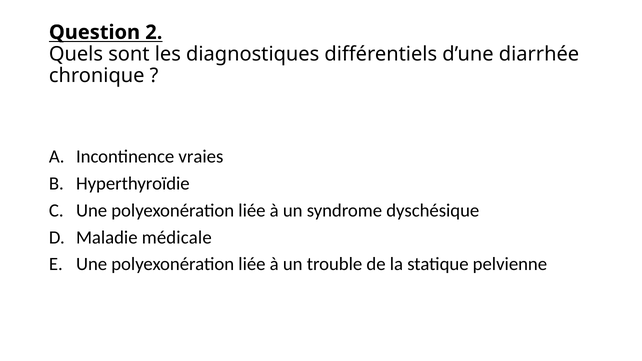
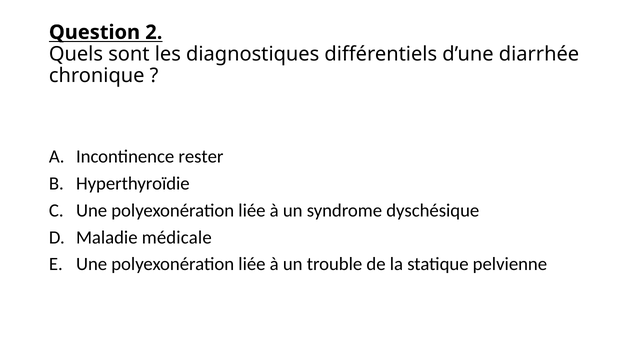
vraies: vraies -> rester (201, 157)
